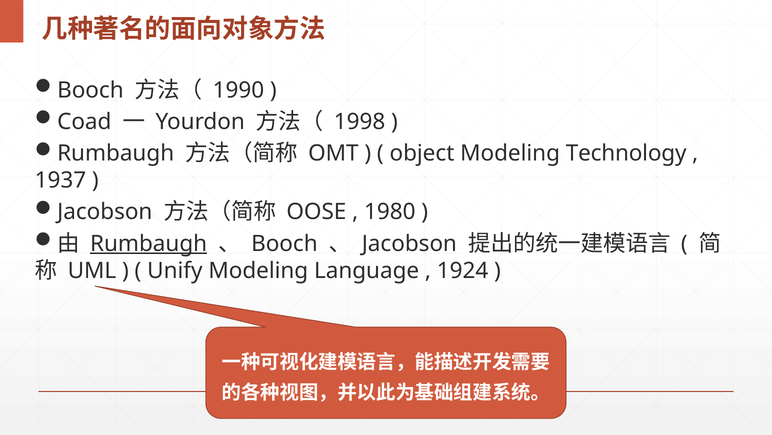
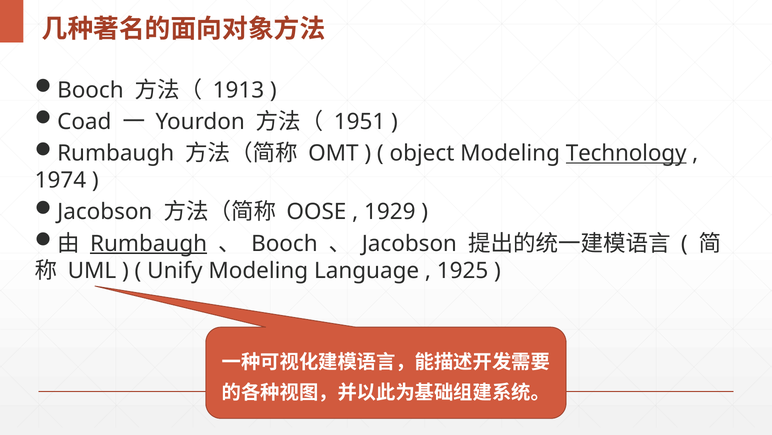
1990: 1990 -> 1913 (238, 90)
1998: 1998 -> 1951 (360, 121)
Technology underline: none -> present (626, 153)
1937: 1937 -> 1974 (60, 180)
1980: 1980 -> 1929 (390, 212)
1924: 1924 -> 1925 (463, 270)
